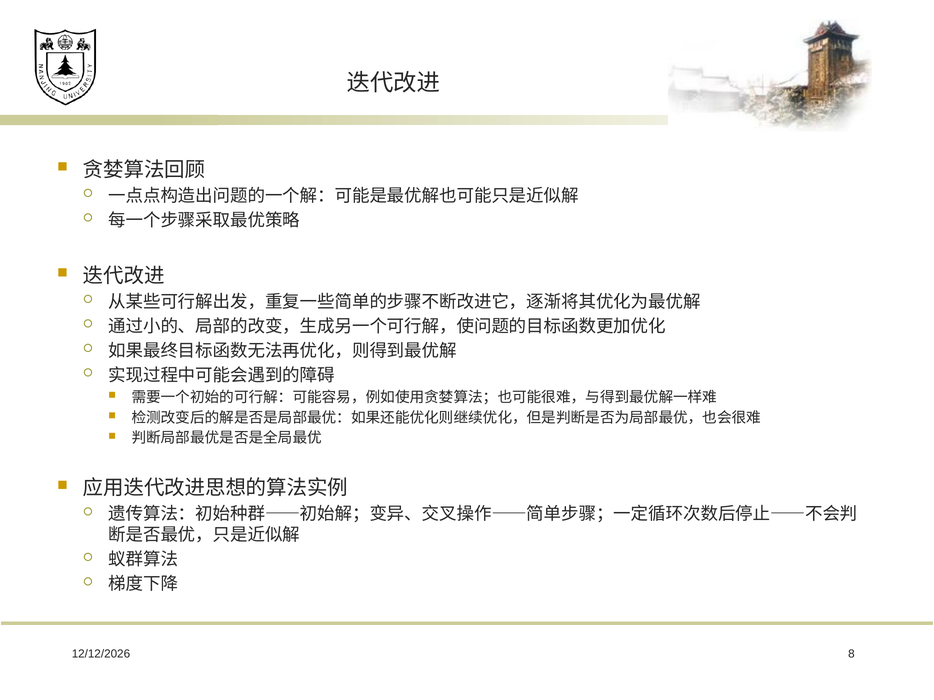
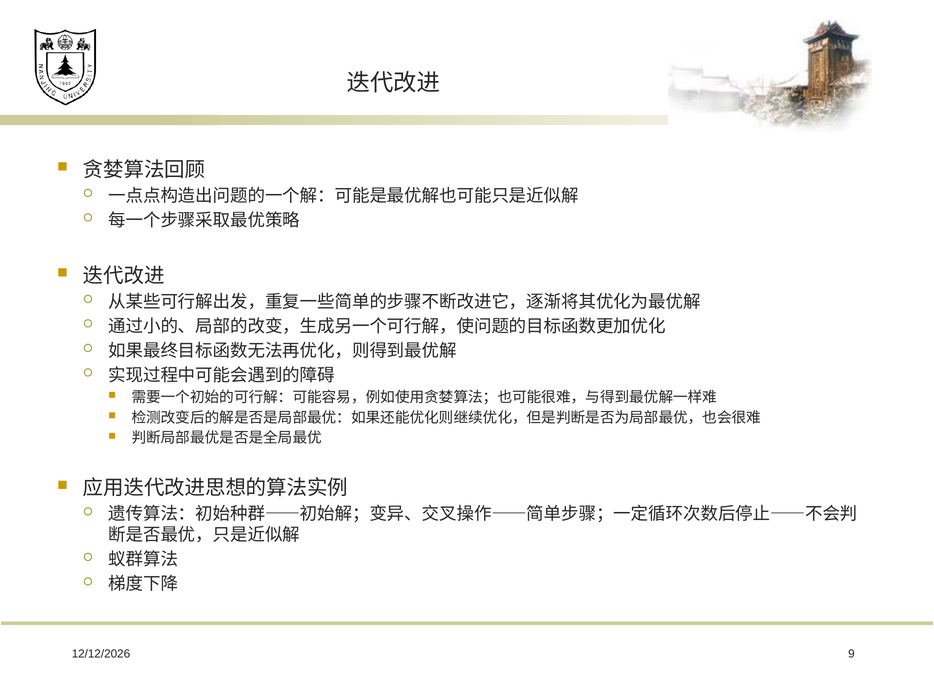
8: 8 -> 9 (851, 654)
